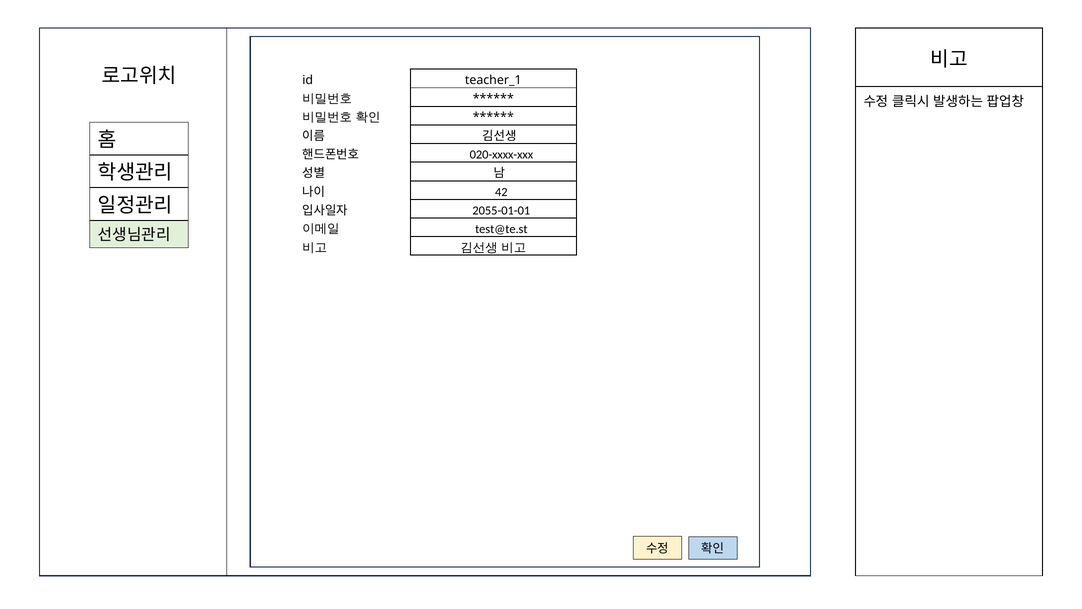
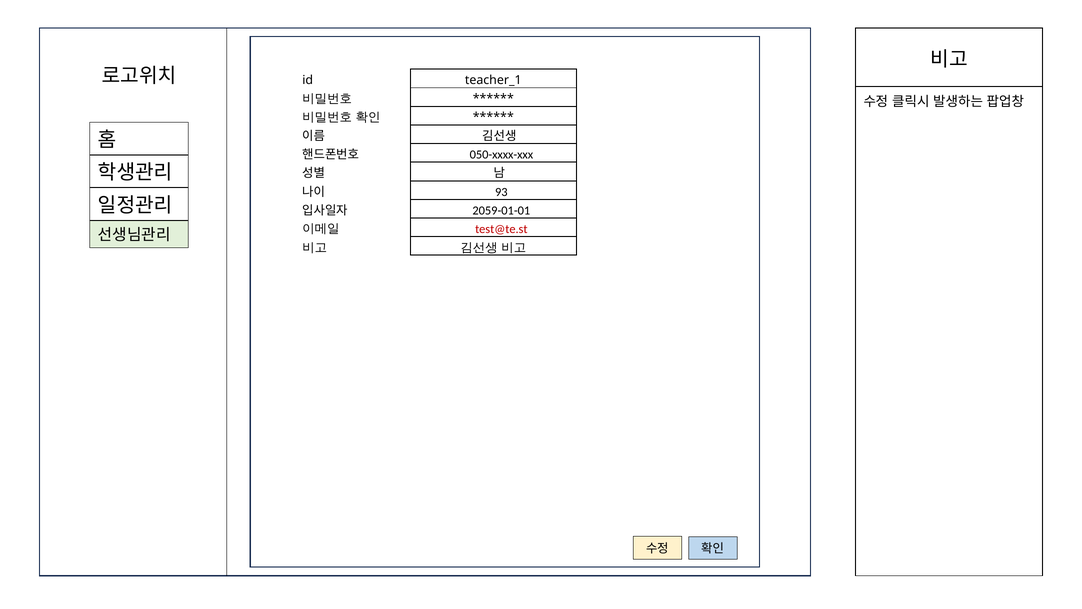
020-xxxx-xxx: 020-xxxx-xxx -> 050-xxxx-xxx (501, 155)
42: 42 -> 93 (501, 192)
2055-01-01: 2055-01-01 -> 2059-01-01 (501, 210)
test@te.st colour: black -> red (501, 229)
